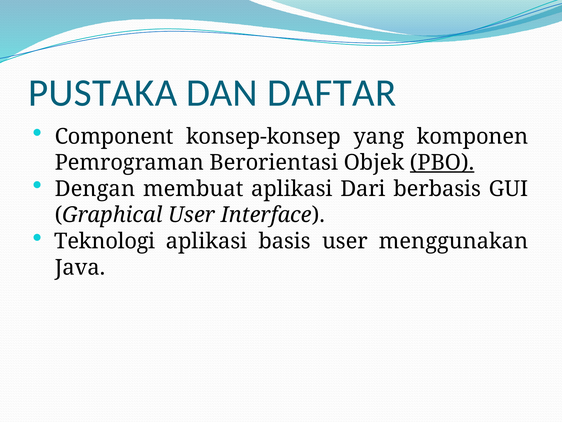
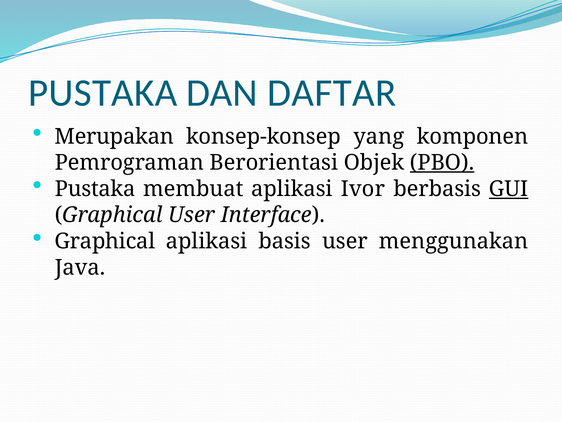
Component: Component -> Merupakan (114, 136)
Dengan: Dengan -> Pustaka (95, 189)
Dari: Dari -> Ivor (363, 189)
GUI underline: none -> present (509, 189)
Teknologi: Teknologi -> Graphical (105, 241)
